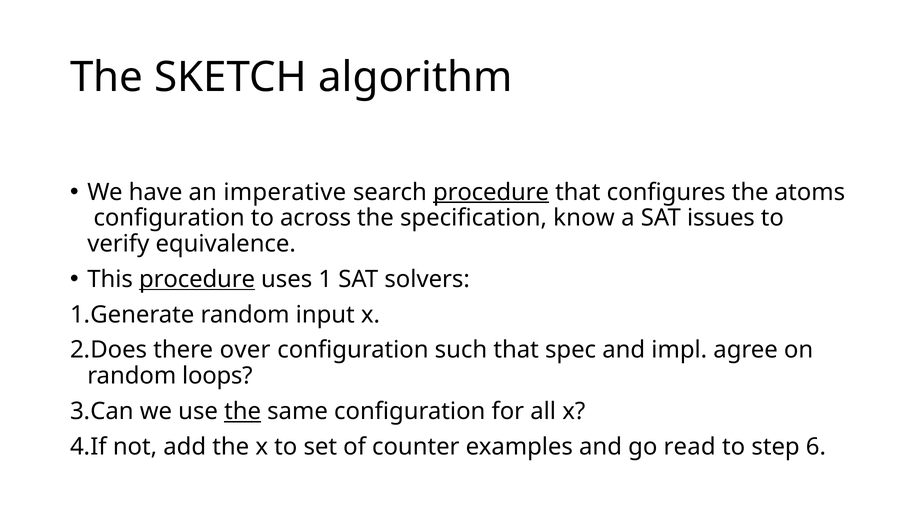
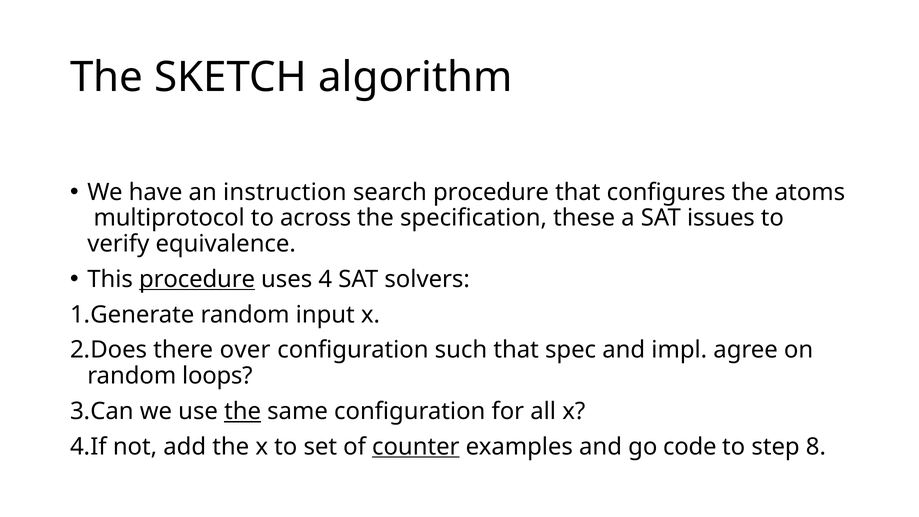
imperative: imperative -> instruction (285, 192)
procedure underline: present -> none (491, 192)
configuration: configuration -> multiprotocol (169, 218)
know: know -> these (584, 218)
1: 1 -> 4 (325, 279)
counter underline: none -> present (416, 447)
read: read -> code (690, 447)
6: 6 -> 8 (816, 447)
